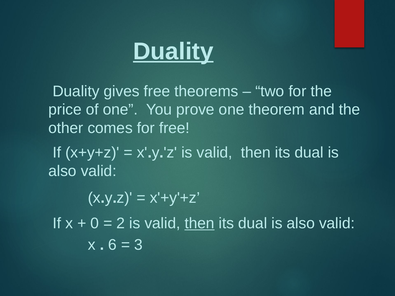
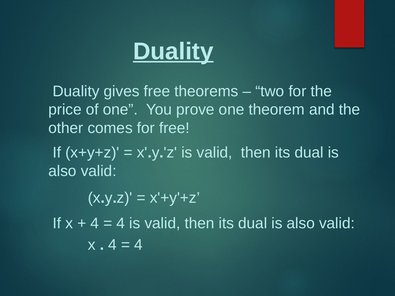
0: 0 -> 4 (95, 223)
2: 2 -> 4 (121, 223)
then underline: present -> none (199, 223)
6: 6 -> 4 (113, 245)
3: 3 -> 4 (138, 245)
